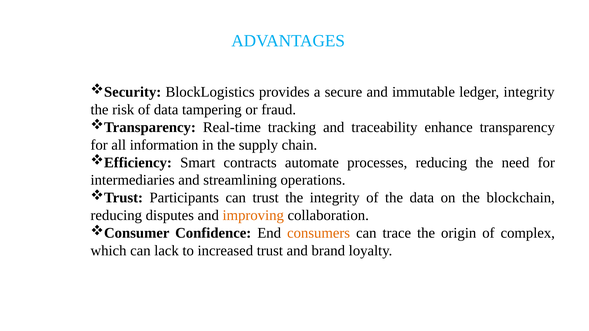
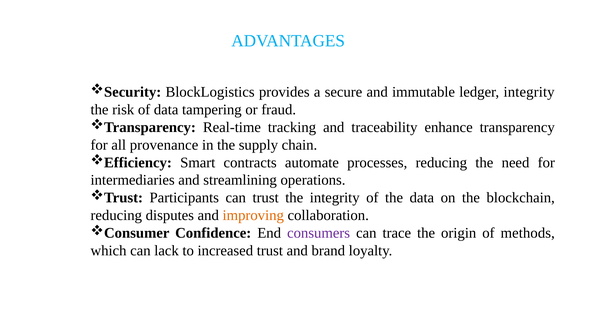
information: information -> provenance (164, 145)
consumers colour: orange -> purple (319, 233)
complex: complex -> methods (528, 233)
